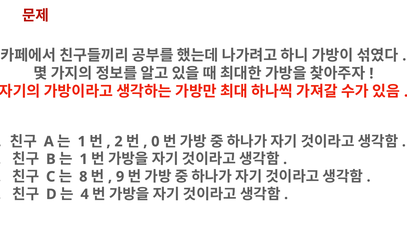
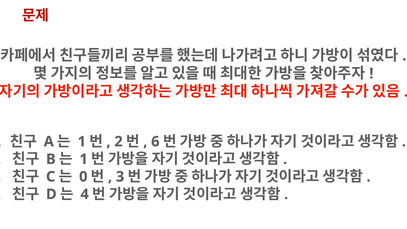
0: 0 -> 6 (155, 142)
8: 8 -> 0 (83, 177)
9: 9 -> 3 (120, 177)
